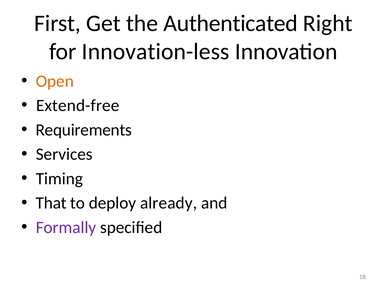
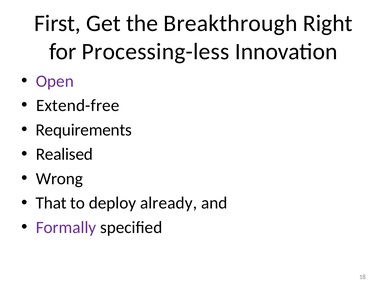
Authenticated: Authenticated -> Breakthrough (230, 23)
Innovation-less: Innovation-less -> Processing-less (156, 52)
Open colour: orange -> purple (55, 81)
Services: Services -> Realised (64, 154)
Timing: Timing -> Wrong (59, 179)
